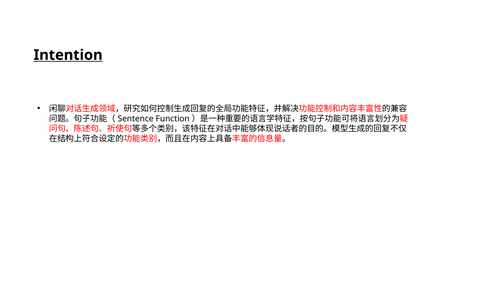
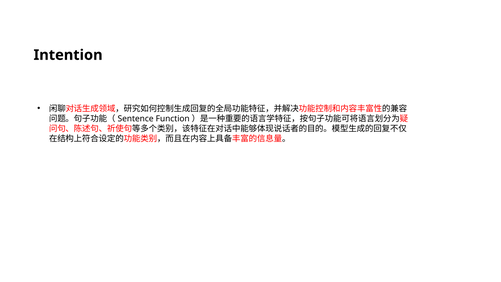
Intention underline: present -> none (68, 55)
